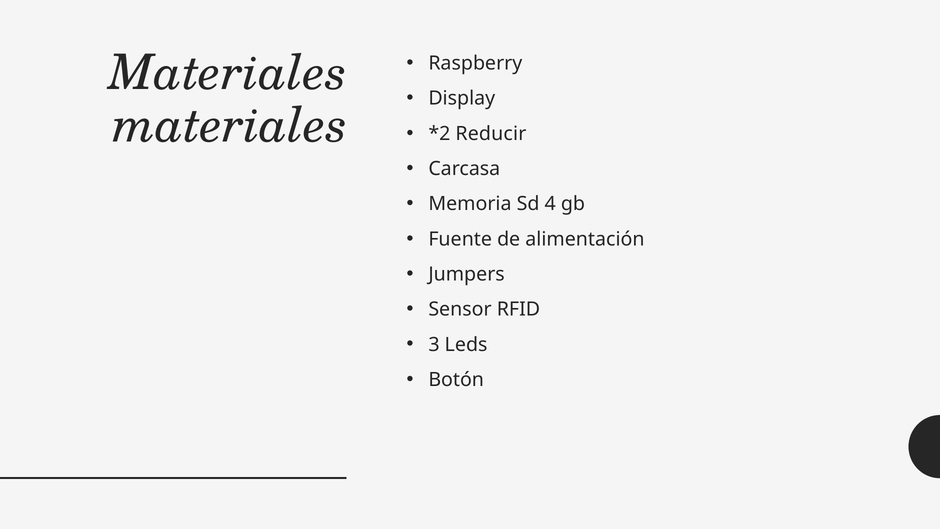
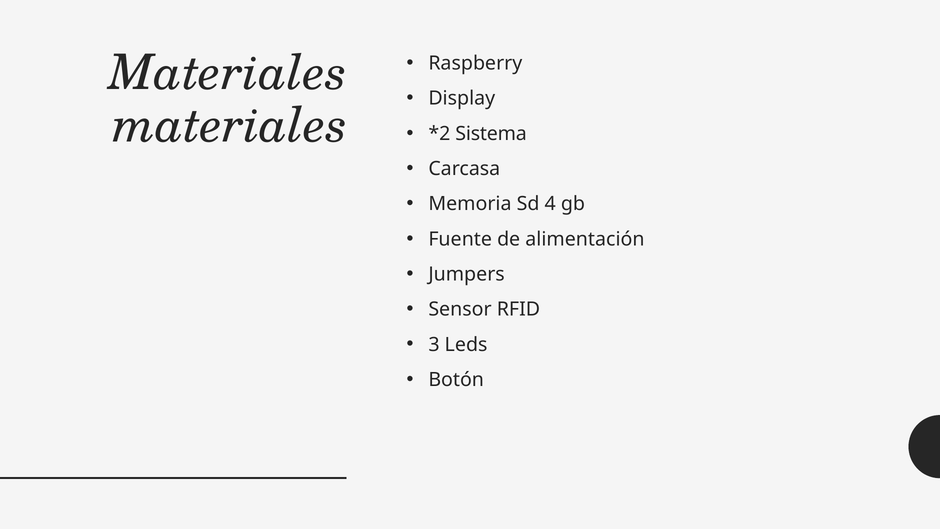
Reducir: Reducir -> Sistema (491, 134)
